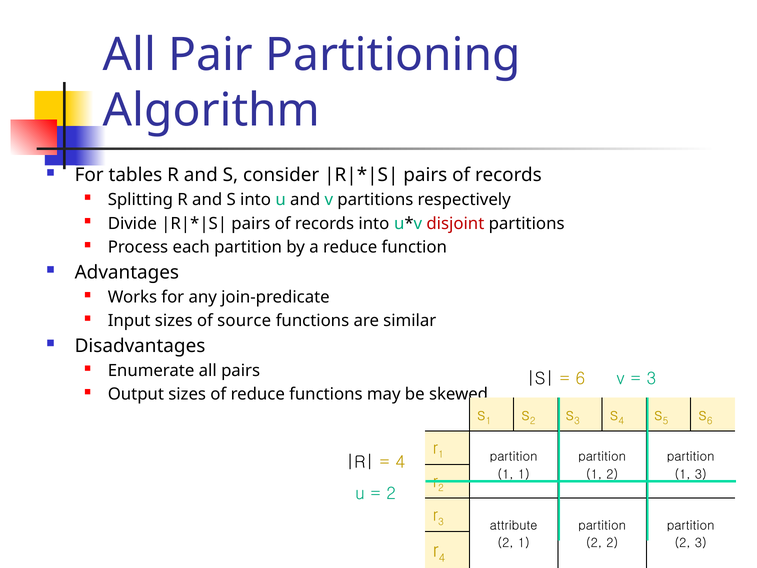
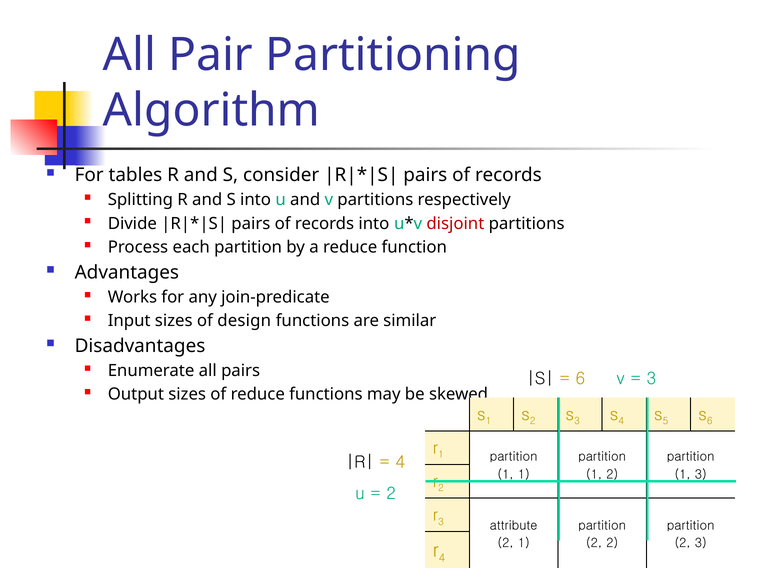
source: source -> design (244, 320)
